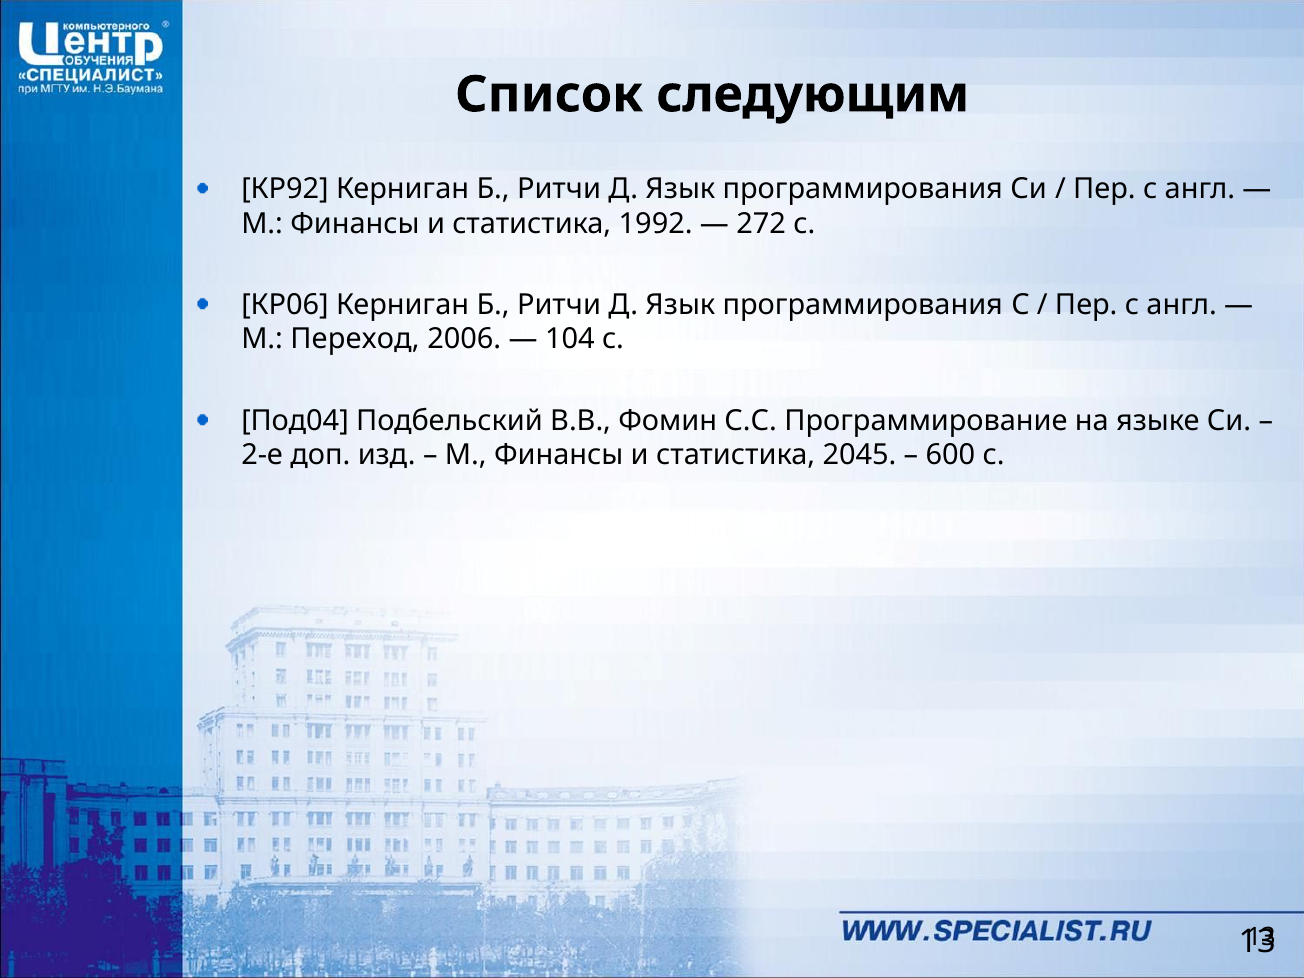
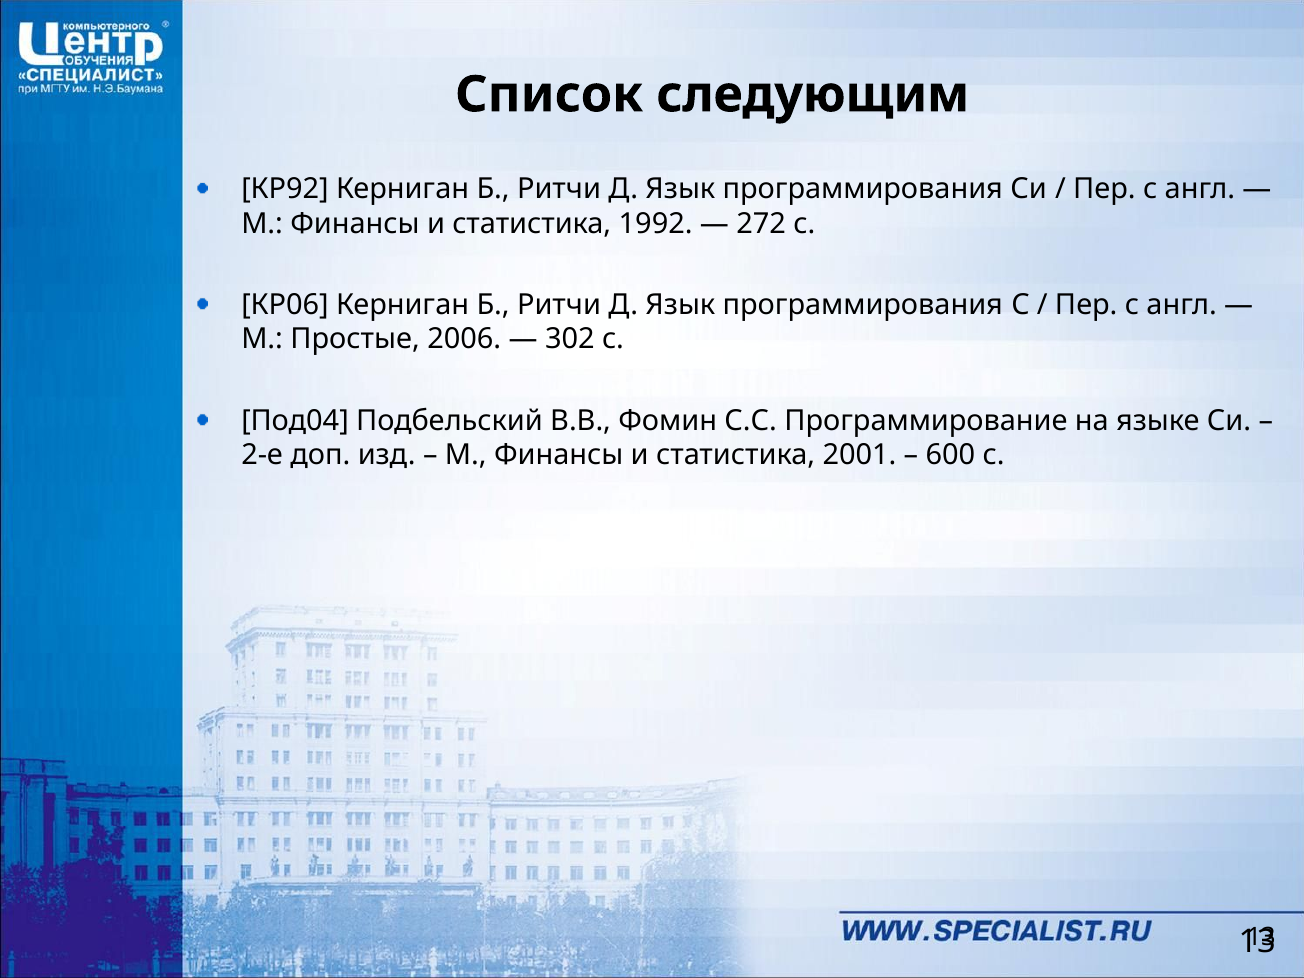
Переход: Переход -> Простые (355, 339)
104: 104 -> 302 (570, 339)
2045: 2045 -> 2001 (859, 455)
